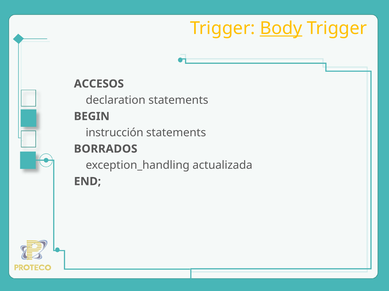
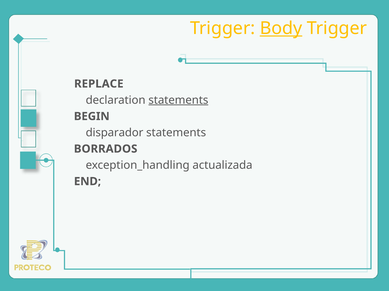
ACCESOS: ACCESOS -> REPLACE (99, 84)
statements underline: none -> present (178, 100)
instrucción: instrucción -> disparador (115, 133)
